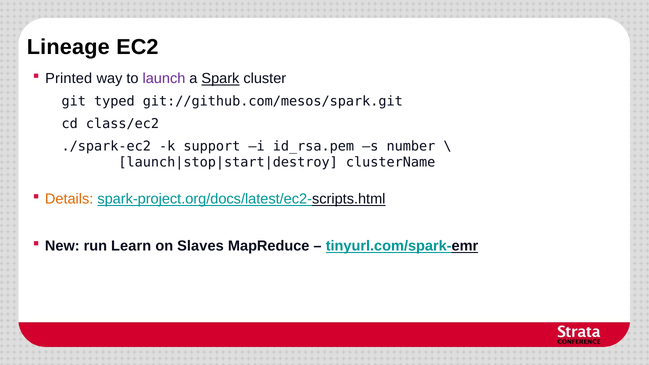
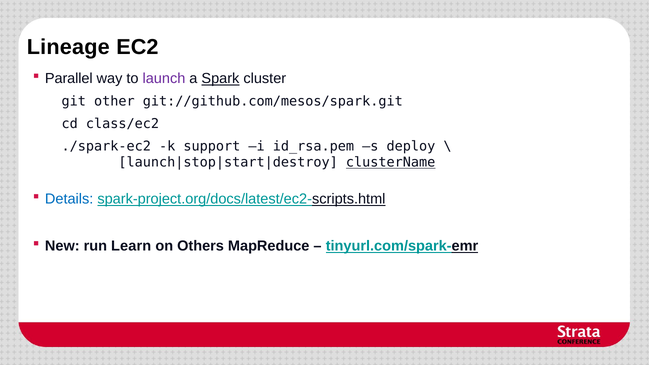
Printed: Printed -> Parallel (69, 79)
typed: typed -> other (114, 102)
number: number -> deploy (411, 146)
clusterName underline: none -> present (391, 162)
Details colour: orange -> blue (69, 199)
Slaves: Slaves -> Others (201, 246)
